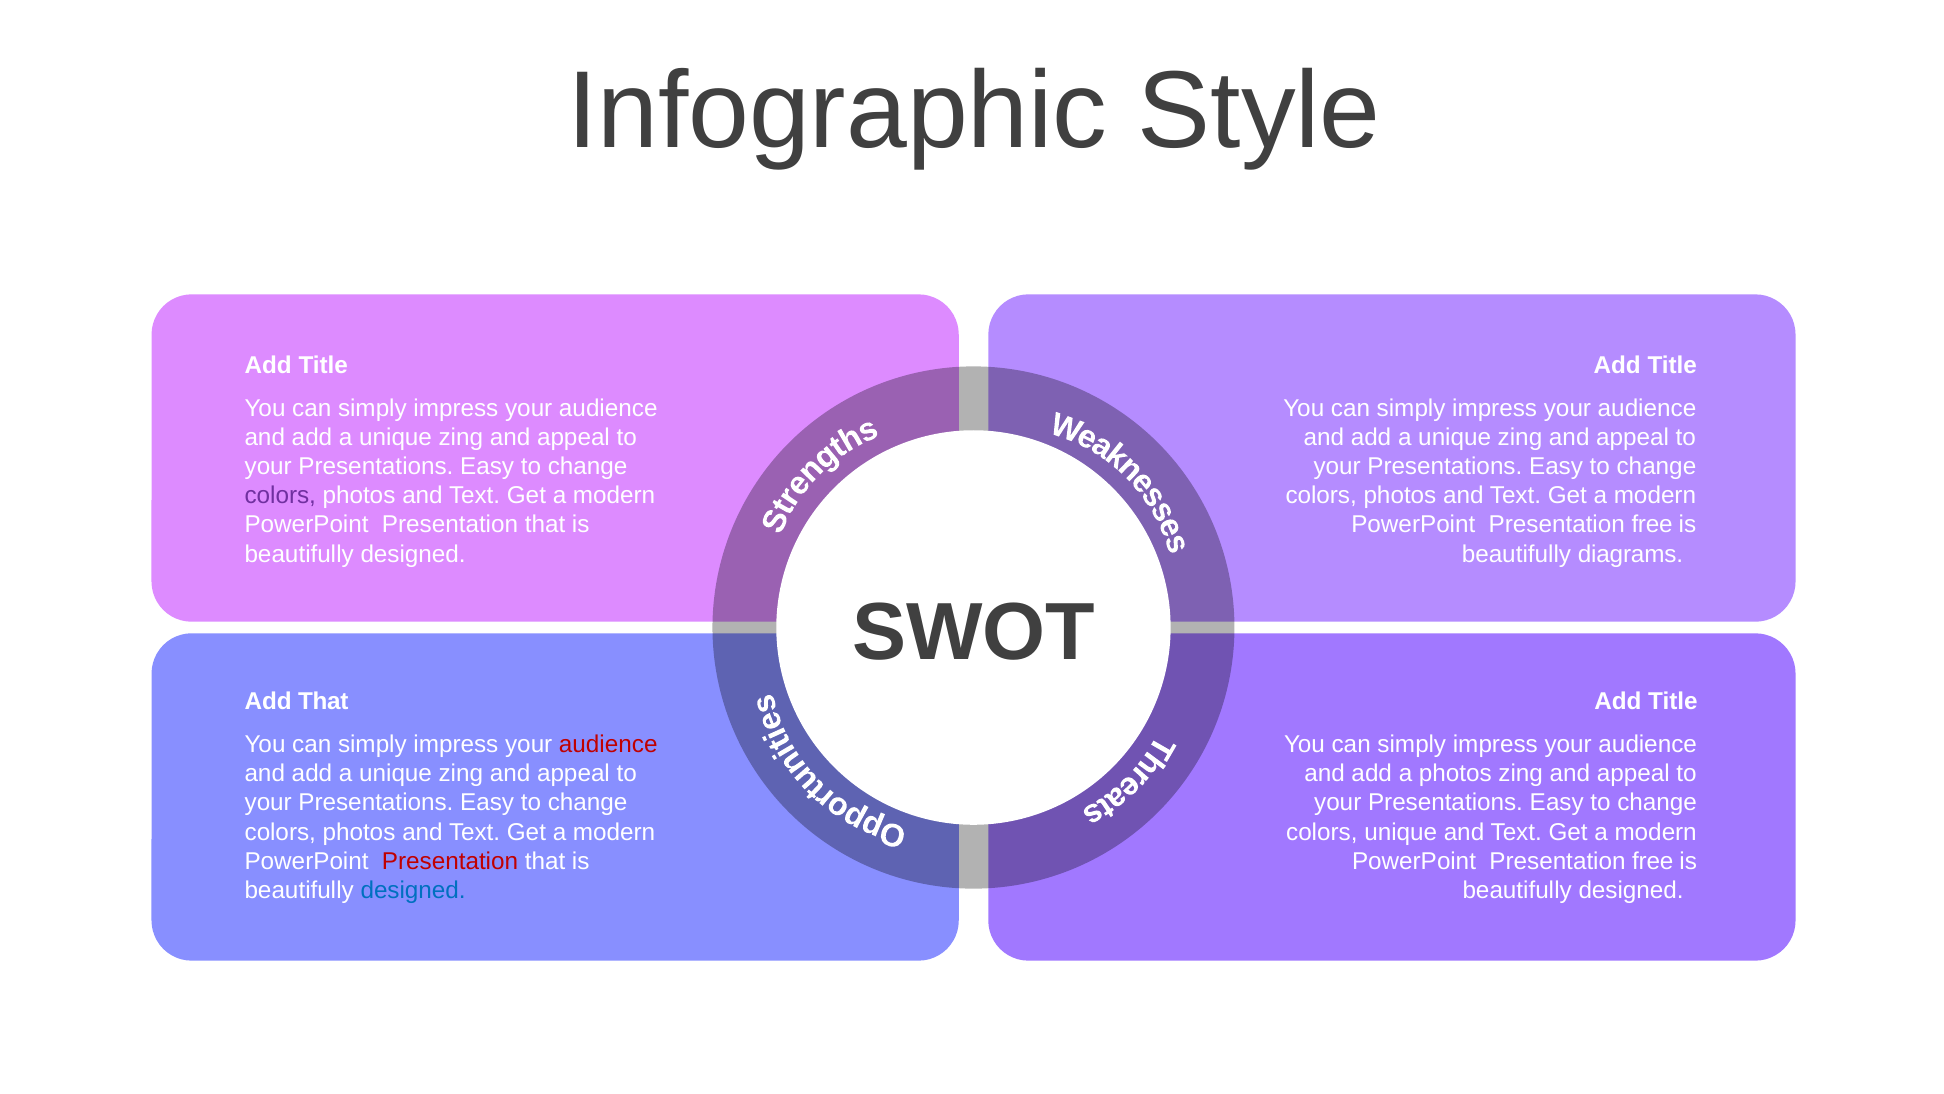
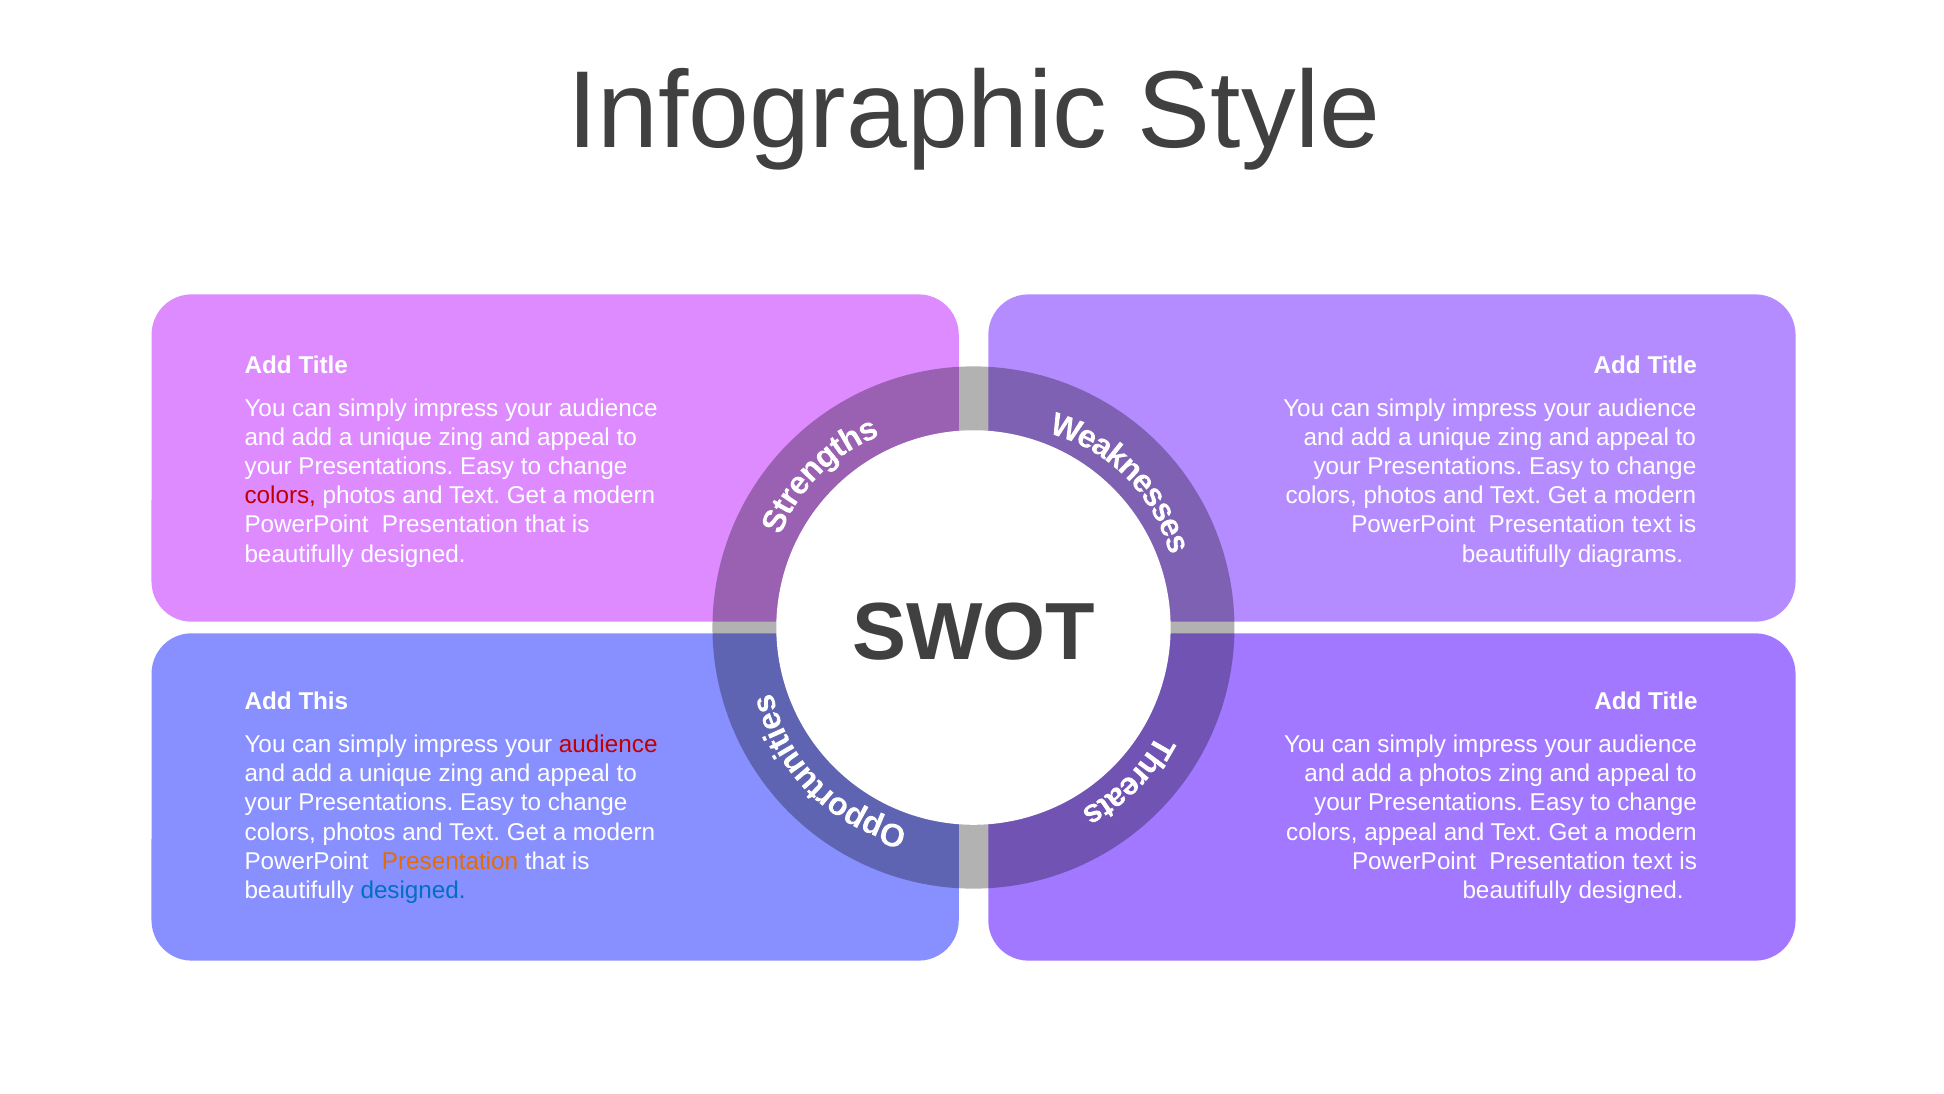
colors colour: purple -> red (280, 496)
free: free -> text (1652, 525)
Add That: That -> This (323, 701)
colors unique: unique -> appeal (1401, 832)
Presentation colour: red -> orange (450, 861)
free: free -> text (1652, 861)
